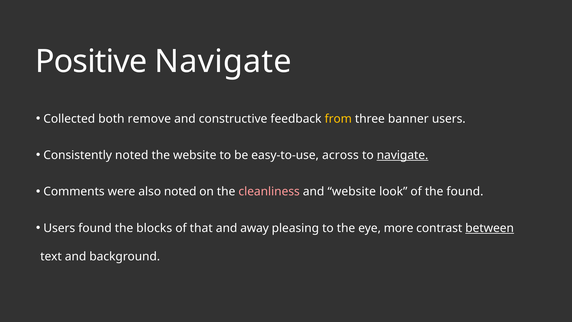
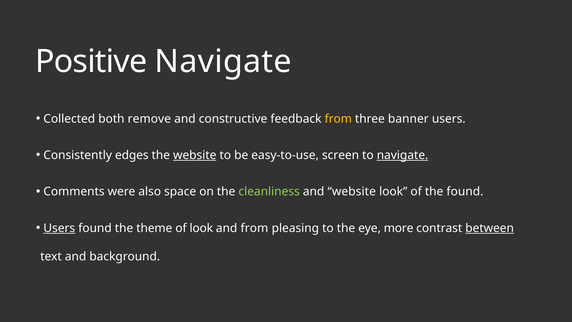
Consistently noted: noted -> edges (132, 155)
website underline: none -> present (195, 155)
across: across -> screen (341, 155)
also noted: noted -> space (180, 192)
cleanliness colour: pink -> light green (269, 192)
Users underline: none -> present (59, 228)
blocks: blocks -> theme (154, 228)
of that: that -> look (201, 228)
and away: away -> from (254, 228)
